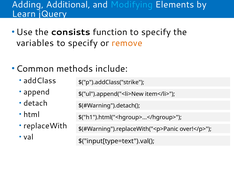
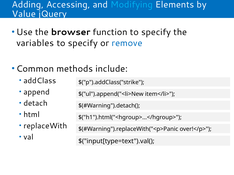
Additional: Additional -> Accessing (68, 5)
Learn: Learn -> Value (24, 14)
consists: consists -> browser (71, 32)
remove colour: orange -> blue (127, 43)
